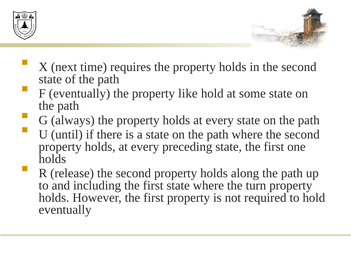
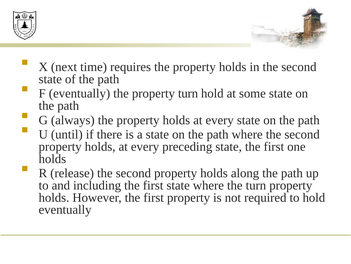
property like: like -> turn (188, 93)
